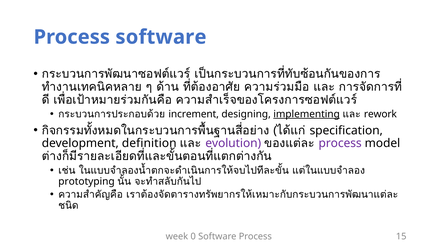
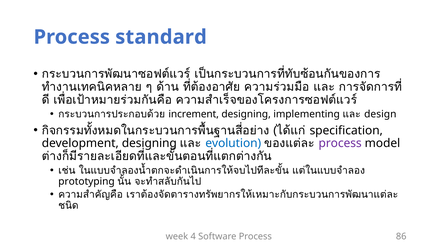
Process software: software -> standard (161, 37)
implementing underline: present -> none (307, 114)
rework: rework -> design (380, 114)
development definition: definition -> designing (149, 143)
evolution colour: purple -> blue (233, 143)
0: 0 -> 4 (193, 236)
15: 15 -> 86 (401, 236)
